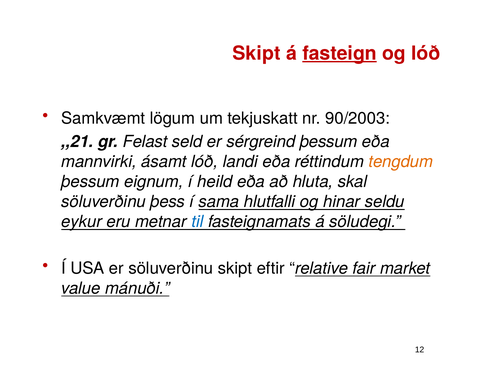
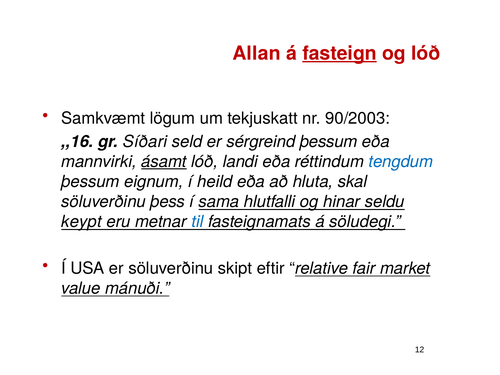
Skipt: Skipt -> Allan (257, 53)
,,21: ,,21 -> ,,16 (77, 142)
Felast: Felast -> Síðari (145, 142)
ásamt underline: none -> present (164, 162)
tengdum colour: orange -> blue (401, 162)
eykur: eykur -> keypt (81, 222)
